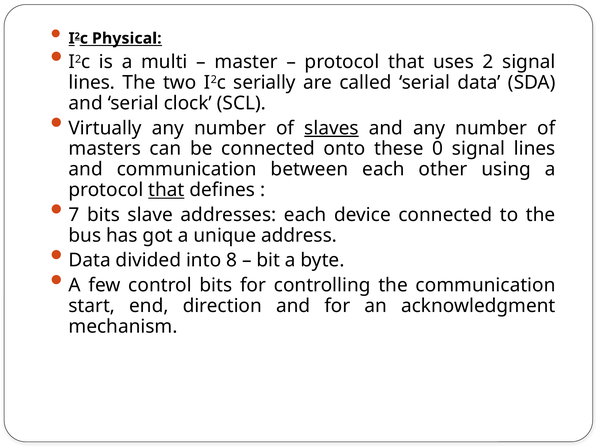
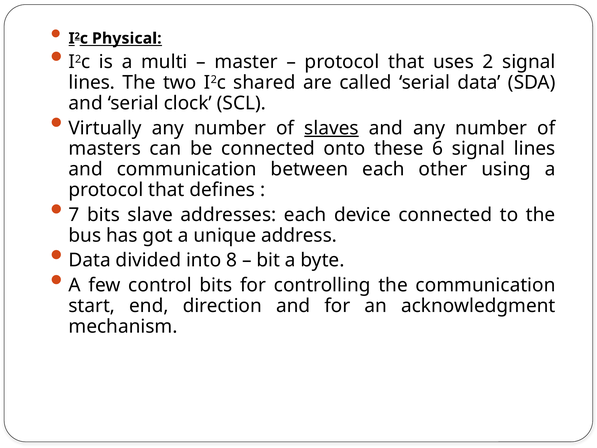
serially: serially -> shared (264, 83)
0: 0 -> 6 (438, 149)
that underline: present -> none (166, 190)
